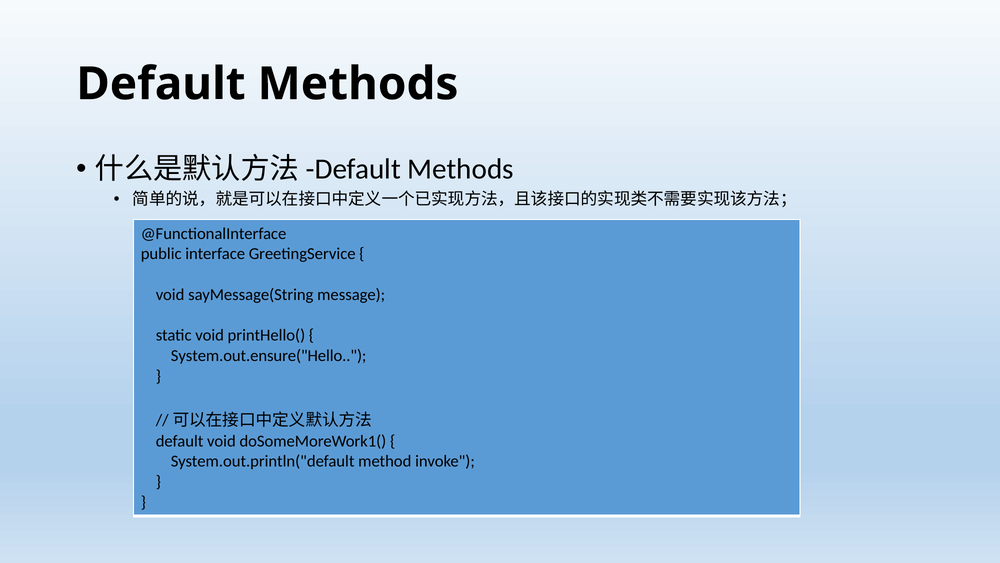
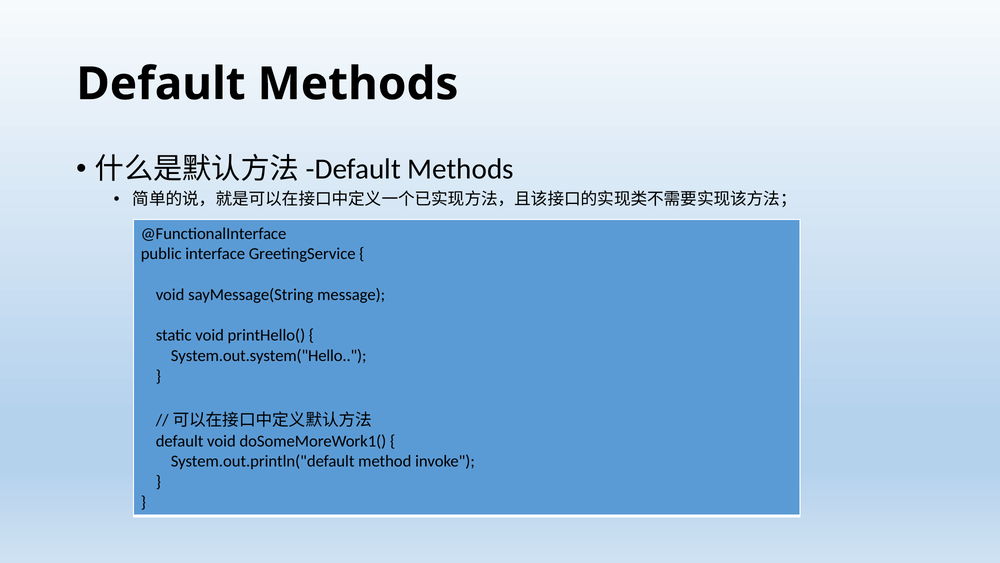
System.out.ensure("Hello: System.out.ensure("Hello -> System.out.system("Hello (269, 356)
